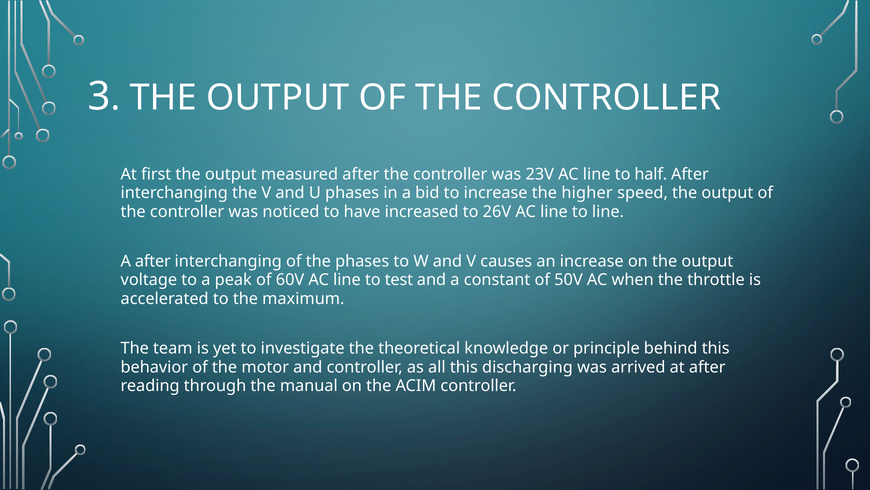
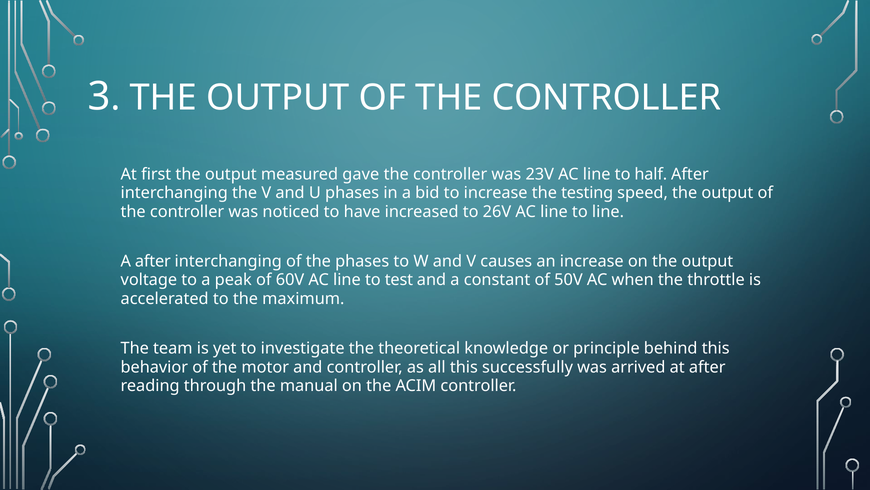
measured after: after -> gave (361, 174)
higher: higher -> testing (587, 193)
discharging: discharging -> successfully (528, 367)
